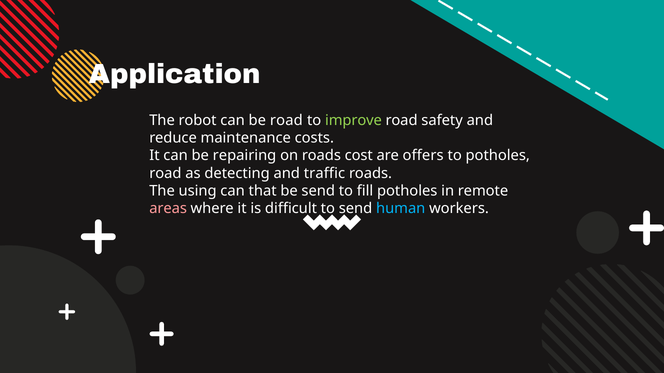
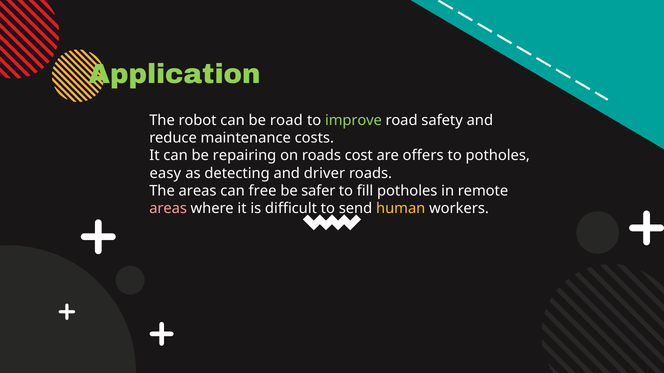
Application colour: white -> light green (175, 74)
road: road -> easy (165, 174)
traffic: traffic -> driver (324, 174)
The using: using -> areas (198, 191)
that: that -> free (263, 191)
be send: send -> safer (318, 191)
human colour: light blue -> yellow (401, 209)
